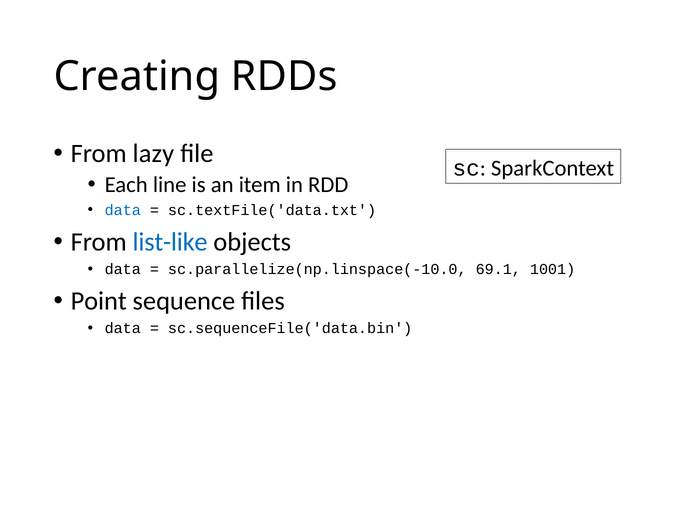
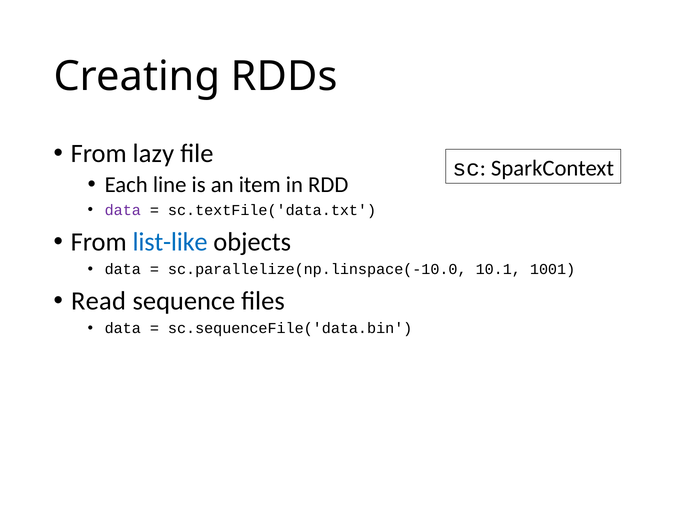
data colour: blue -> purple (123, 210)
69.1: 69.1 -> 10.1 (498, 269)
Point: Point -> Read (99, 301)
